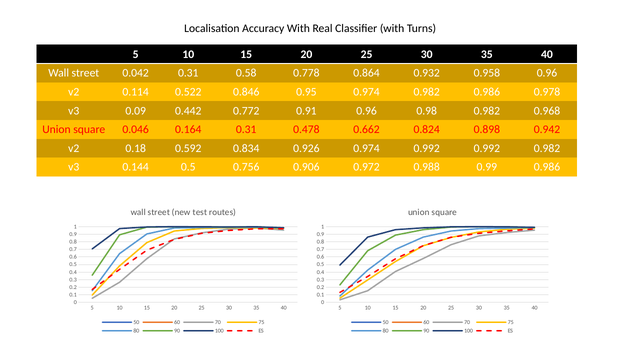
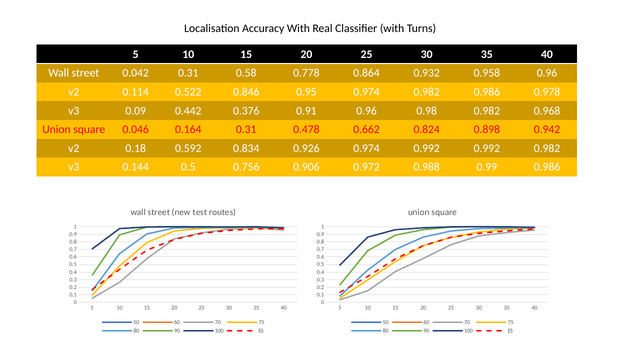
0.772: 0.772 -> 0.376 (246, 111)
